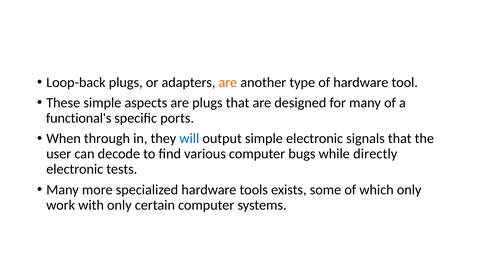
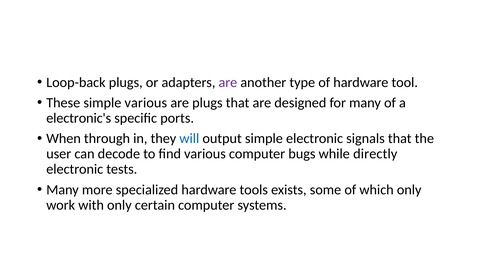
are colour: orange -> purple (228, 82)
simple aspects: aspects -> various (146, 103)
functional's: functional's -> electronic's (79, 118)
